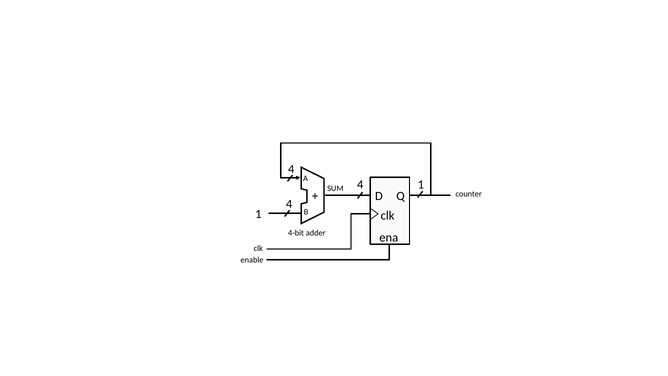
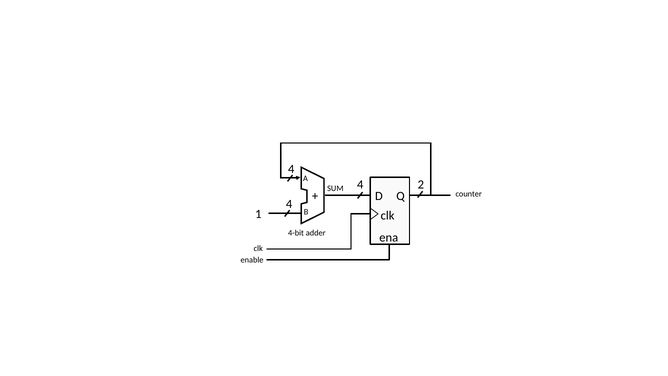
4 1: 1 -> 2 (421, 185)
